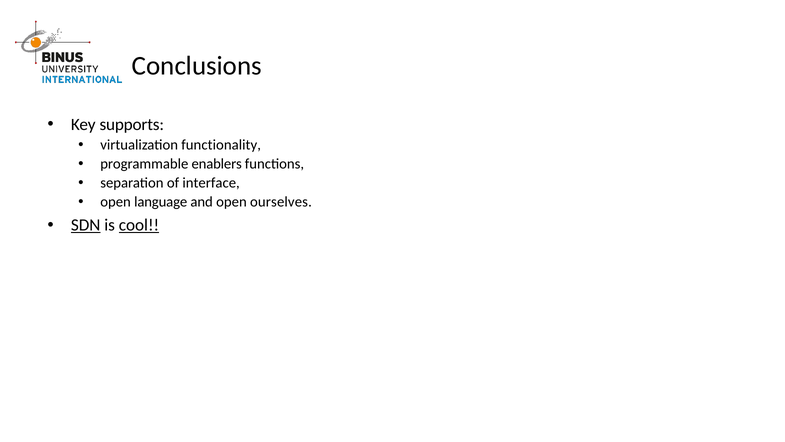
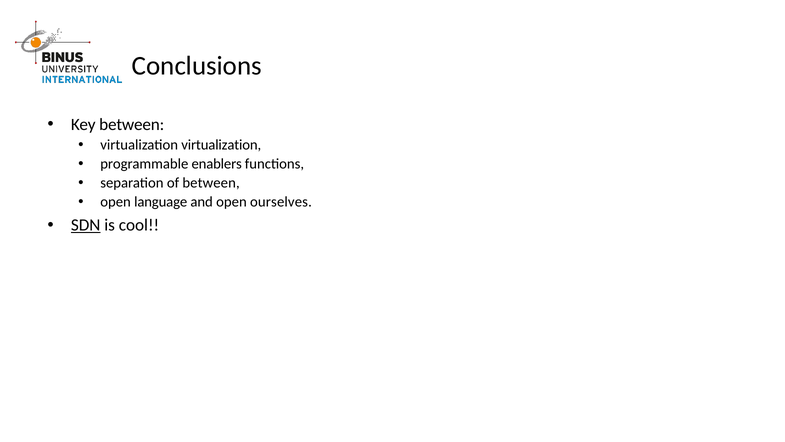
Key supports: supports -> between (132, 124)
virtualization functionality: functionality -> virtualization (221, 145)
of interface: interface -> between (211, 183)
cool underline: present -> none (139, 225)
